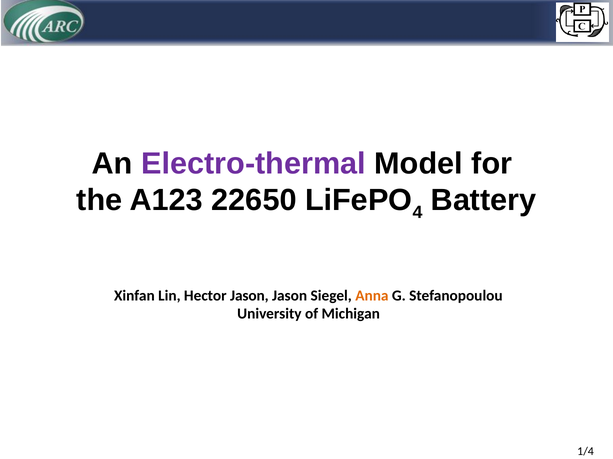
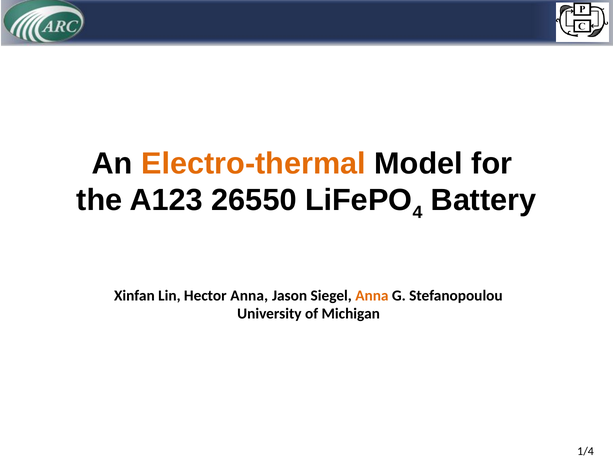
Electro-thermal colour: purple -> orange (254, 164)
22650: 22650 -> 26550 (254, 201)
Hector Jason: Jason -> Anna (249, 296)
